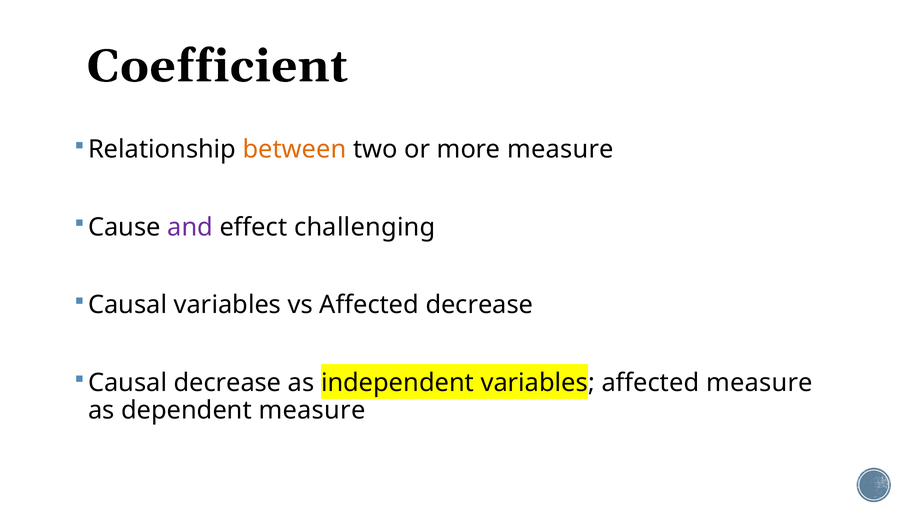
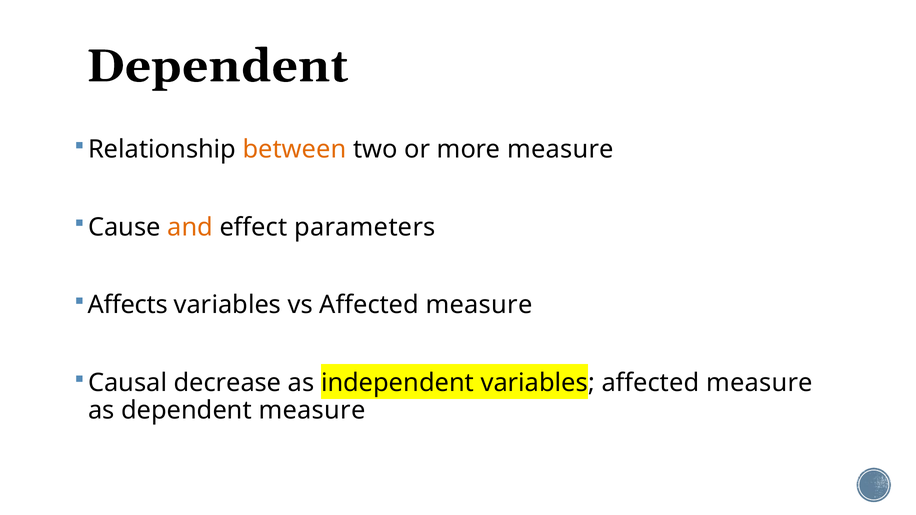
Coefficient: Coefficient -> Dependent (217, 66)
and colour: purple -> orange (190, 227)
challenging: challenging -> parameters (365, 227)
Causal: Causal -> Affects (128, 305)
vs Affected decrease: decrease -> measure (479, 305)
